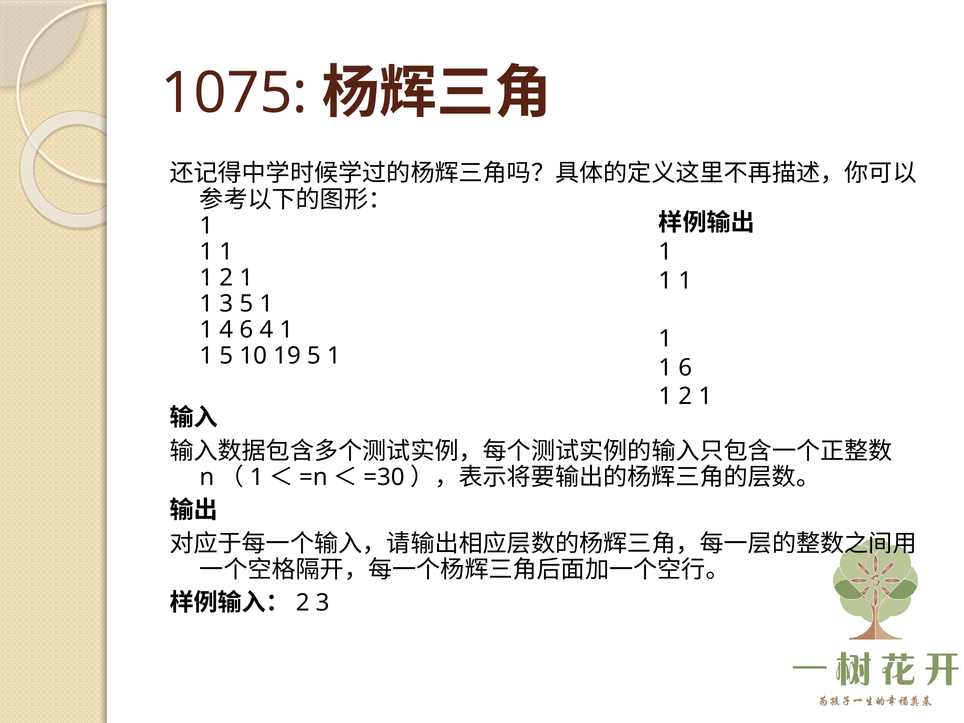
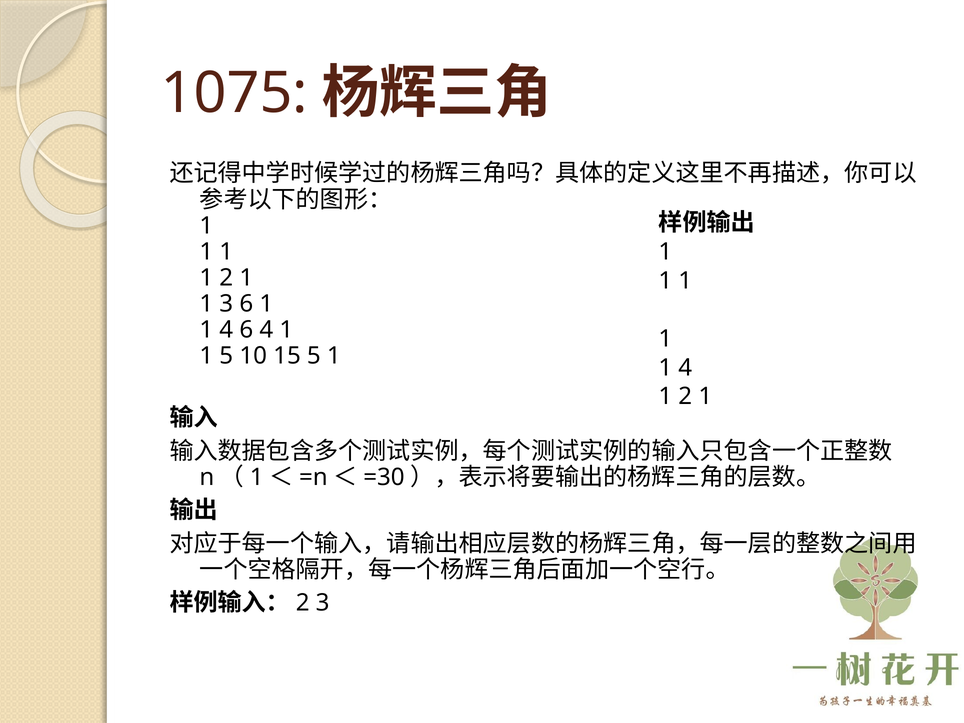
3 5: 5 -> 6 (246, 304)
19: 19 -> 15 (287, 356)
6: 6 -> 4 (685, 368)
